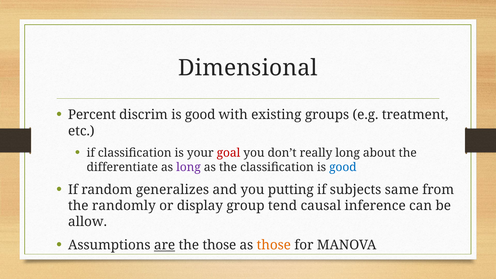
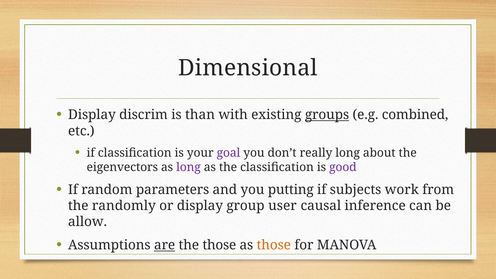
Percent: Percent -> Display (92, 115)
discrim is good: good -> than (200, 115)
groups underline: none -> present (327, 115)
treatment: treatment -> combined (415, 115)
goal colour: red -> purple (228, 153)
differentiate: differentiate -> eigenvectors (122, 167)
good colour: blue -> purple (343, 167)
generalizes: generalizes -> parameters (173, 190)
same: same -> work (402, 190)
tend: tend -> user (282, 206)
